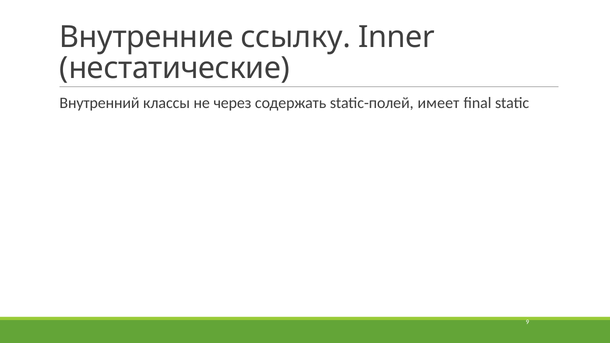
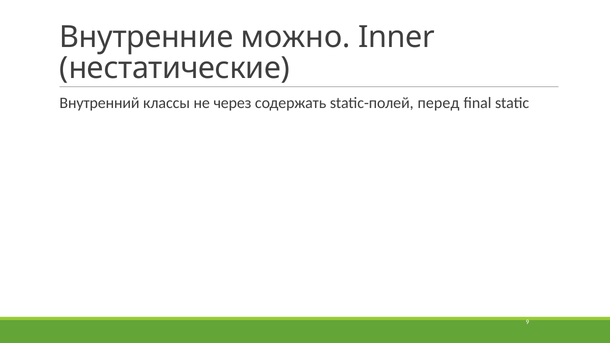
ссылку: ссылку -> можно (296, 37)
имеет: имеет -> перед (438, 103)
